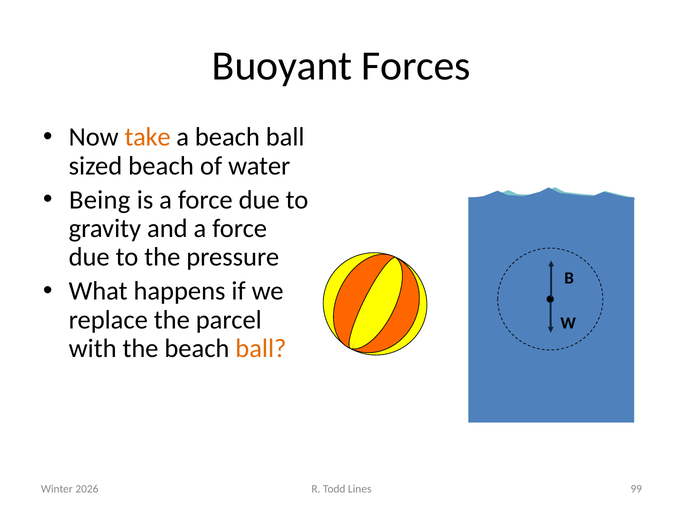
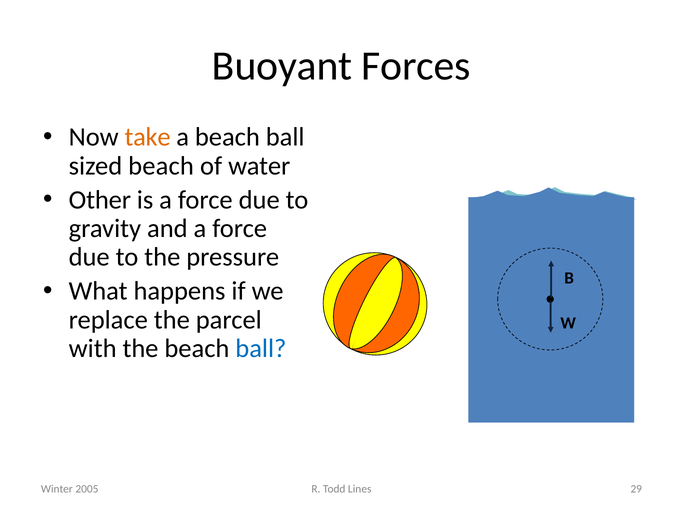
Being: Being -> Other (100, 200)
ball colour: orange -> blue (261, 349)
2026: 2026 -> 2005 (87, 489)
99: 99 -> 29 (636, 489)
